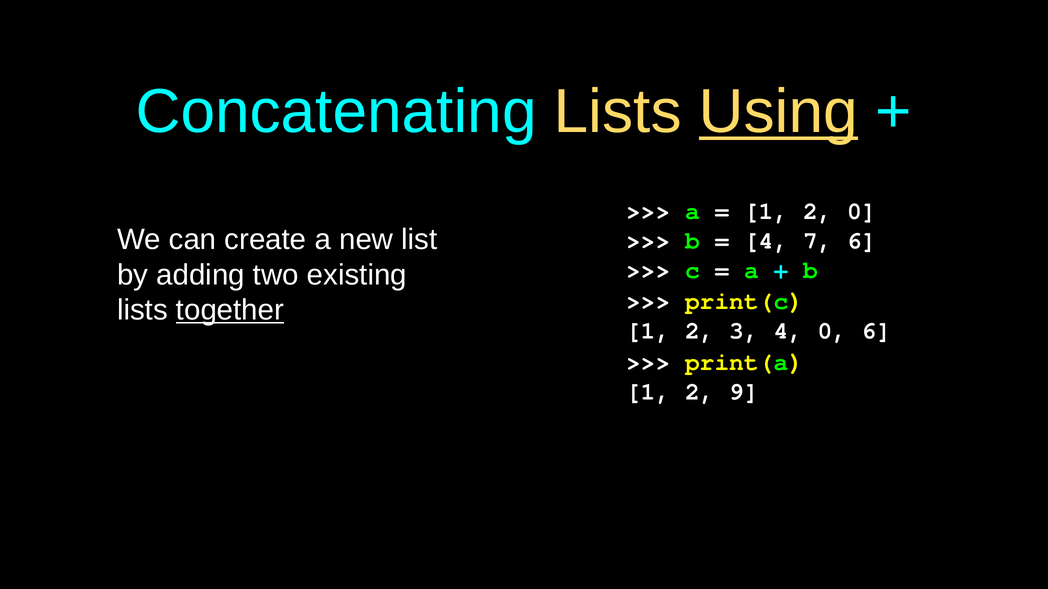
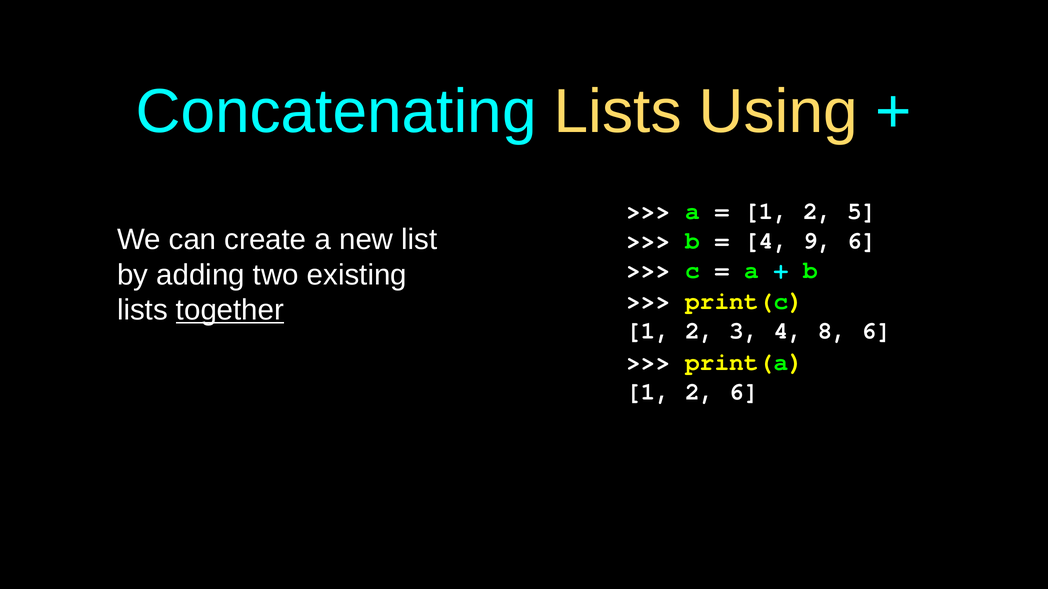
Using underline: present -> none (778, 112)
2 0: 0 -> 5 (862, 211)
7: 7 -> 9 (818, 241)
4 0: 0 -> 8 (832, 331)
2 9: 9 -> 6 (744, 392)
